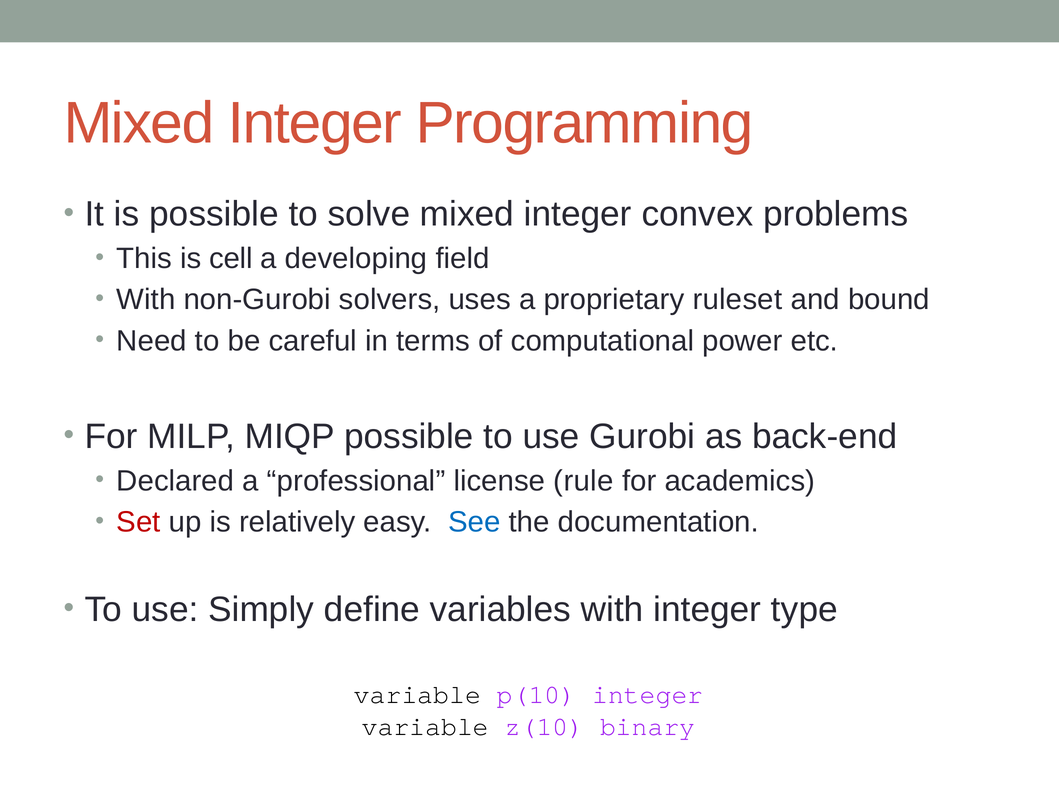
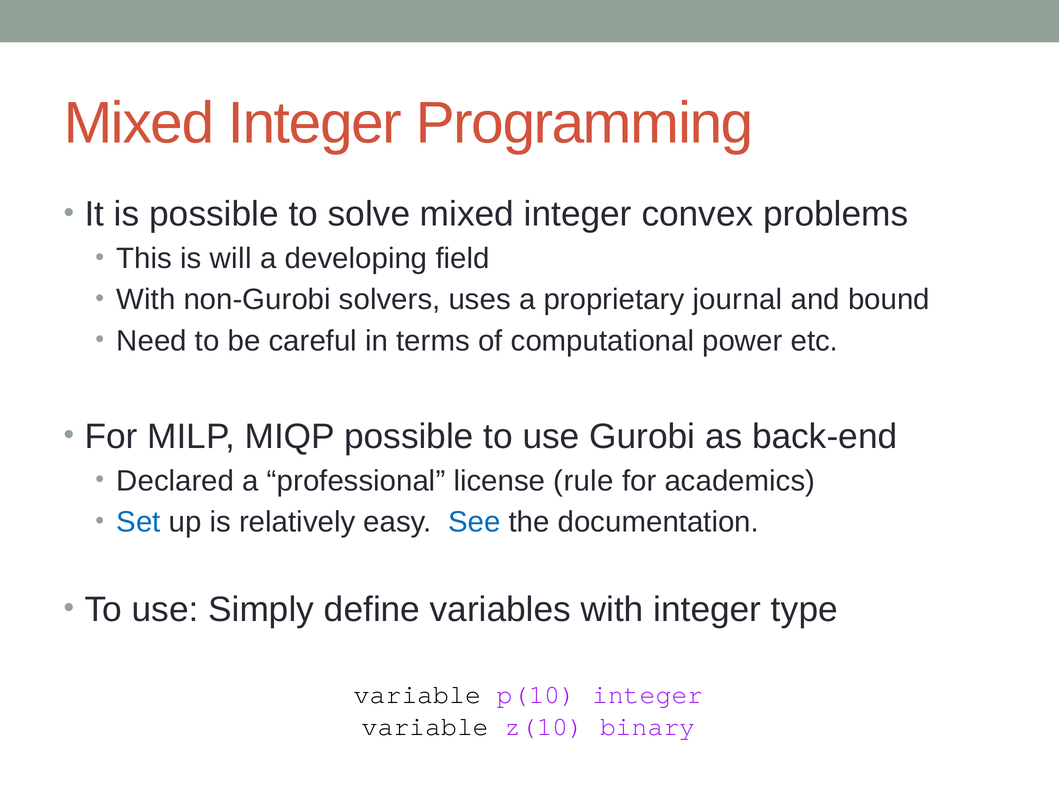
cell: cell -> will (231, 259)
ruleset: ruleset -> journal (737, 300)
Set colour: red -> blue (139, 522)
